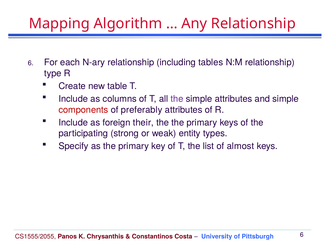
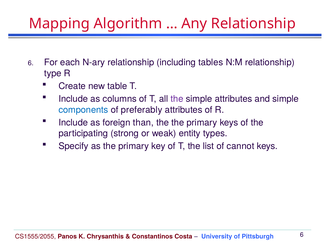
components colour: red -> blue (83, 110)
their: their -> than (143, 123)
almost: almost -> cannot (241, 146)
